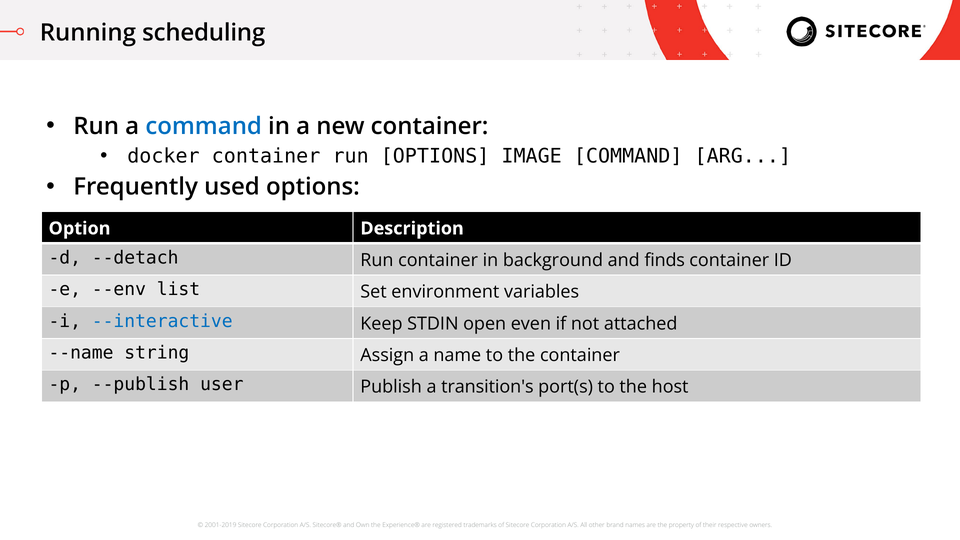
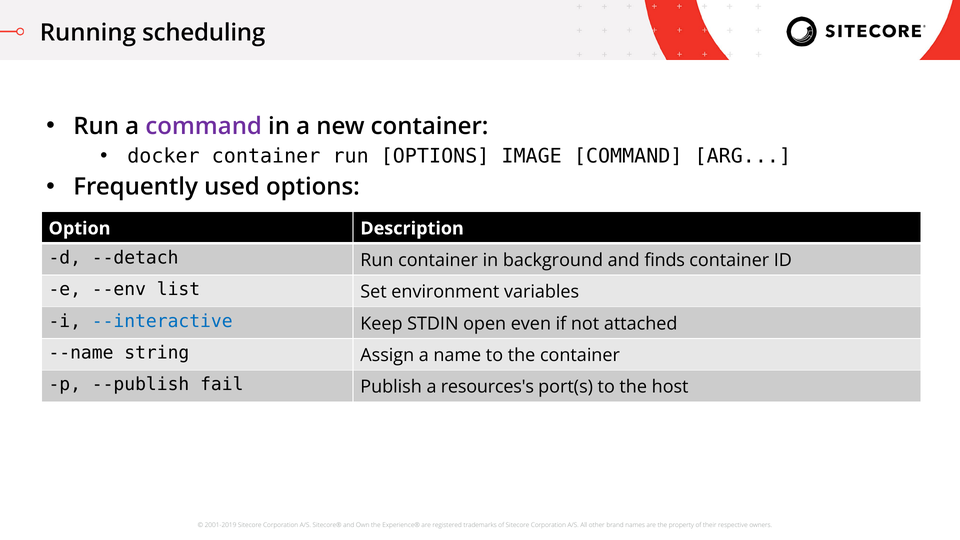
command colour: blue -> purple (204, 126)
user: user -> fail (222, 385)
transition's: transition's -> resources's (487, 387)
